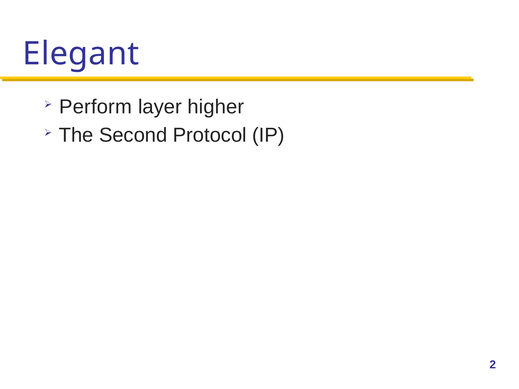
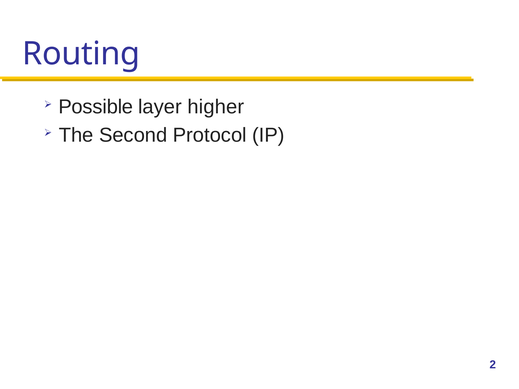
Elegant: Elegant -> Routing (81, 54)
Perform: Perform -> Possible (96, 107)
